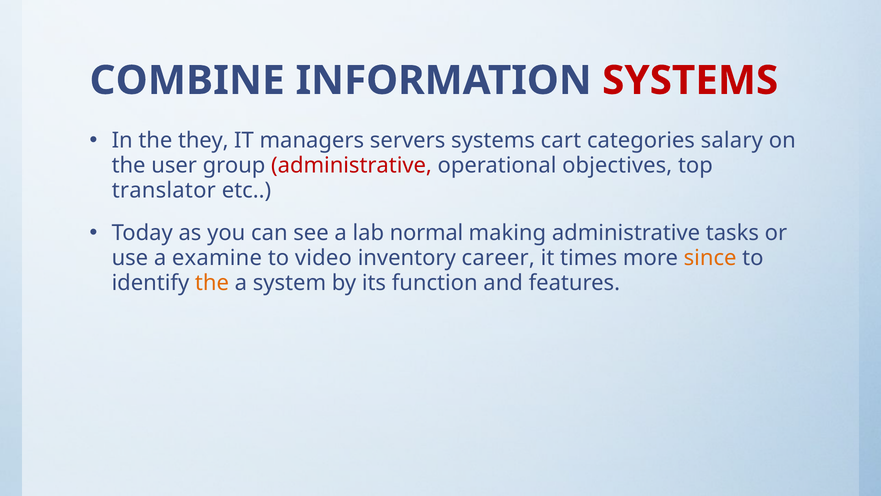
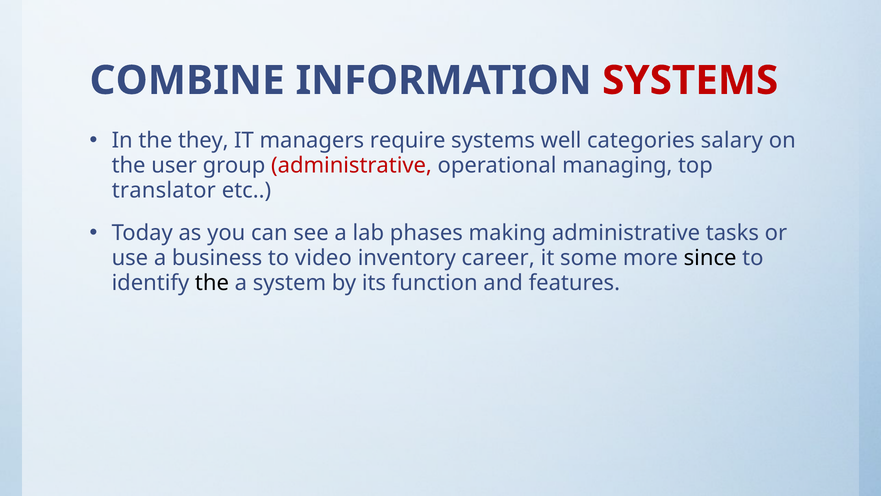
servers: servers -> require (408, 140)
cart: cart -> well (561, 140)
objectives: objectives -> managing (617, 165)
normal: normal -> phases (426, 233)
examine: examine -> business (217, 258)
times: times -> some (589, 258)
since colour: orange -> black (710, 258)
the colour: orange -> black (212, 283)
